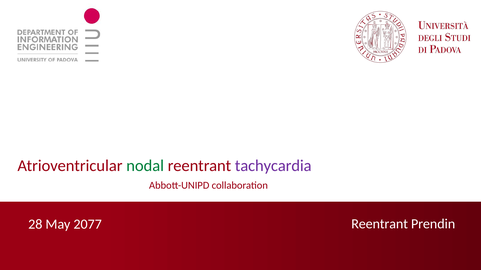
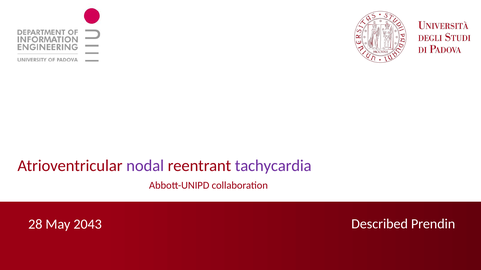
nodal colour: green -> purple (145, 166)
Reentrant: Reentrant -> Described (380, 225)
2077: 2077 -> 2043 (88, 225)
